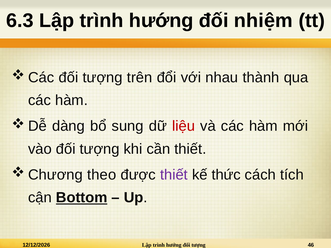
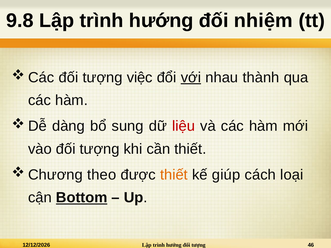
6.3: 6.3 -> 9.8 (20, 21)
trên: trên -> việc (140, 78)
với underline: none -> present (191, 78)
thiết colour: purple -> orange (174, 175)
thức: thức -> giúp (226, 175)
tích: tích -> loại (292, 175)
